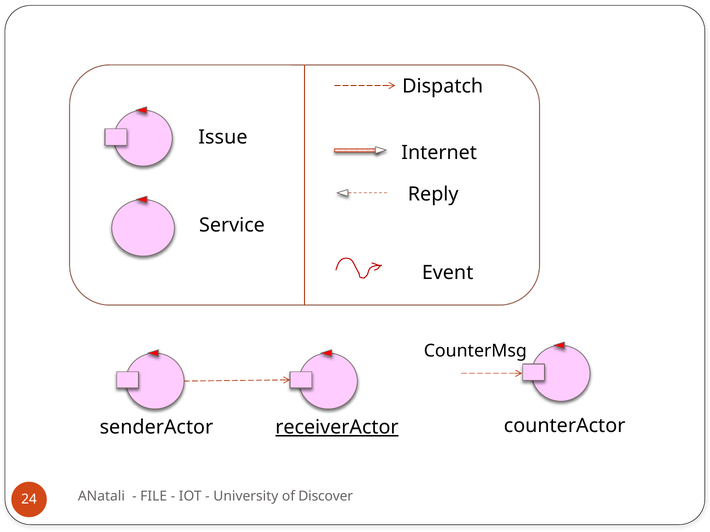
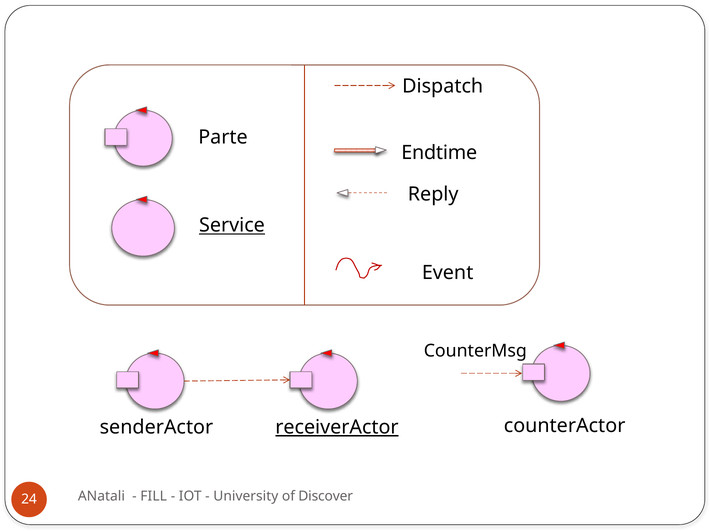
Issue: Issue -> Parte (223, 137)
Internet: Internet -> Endtime (439, 153)
Service underline: none -> present (232, 226)
FILE: FILE -> FILL (154, 497)
